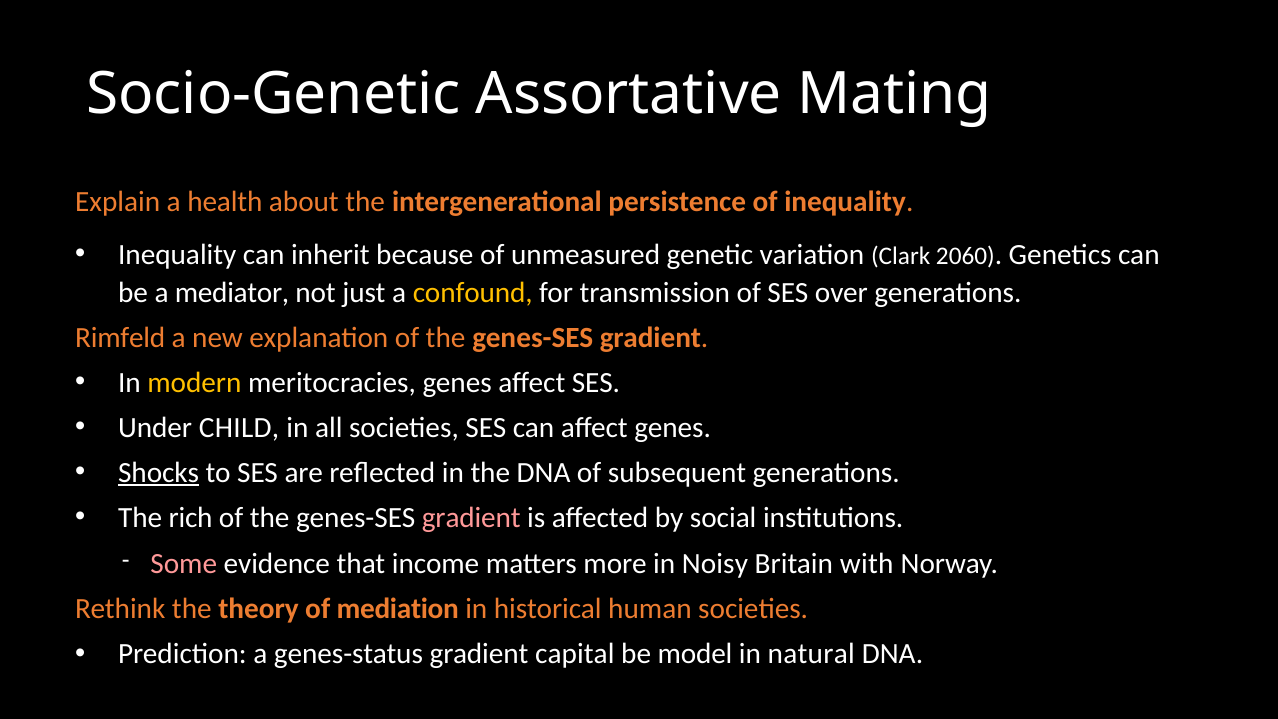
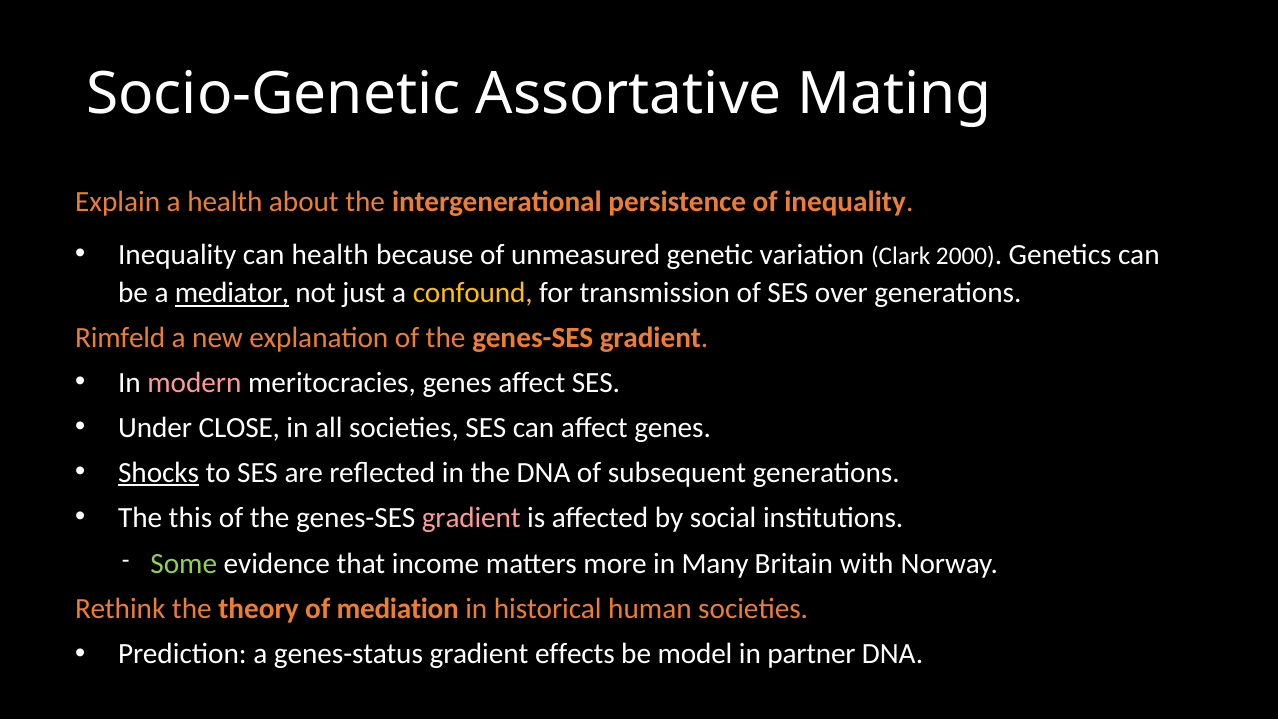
can inherit: inherit -> health (330, 254)
2060: 2060 -> 2000 (965, 256)
mediator underline: none -> present (232, 293)
modern colour: yellow -> pink (194, 382)
CHILD: CHILD -> CLOSE (239, 427)
rich: rich -> this (190, 517)
Some colour: pink -> light green (184, 564)
Noisy: Noisy -> Many (715, 564)
capital: capital -> effects (575, 654)
natural: natural -> partner (811, 654)
